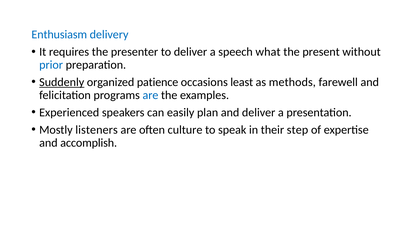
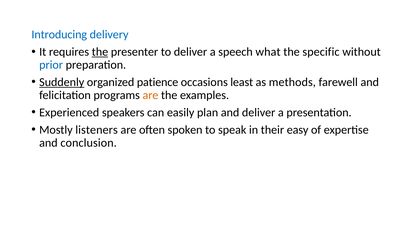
Enthusiasm: Enthusiasm -> Introducing (59, 35)
the underline: none -> present (100, 52)
present: present -> specific (321, 52)
are colour: blue -> orange (150, 95)
culture: culture -> spoken (185, 130)
step: step -> easy (298, 130)
accomplish: accomplish -> conclusion (89, 143)
